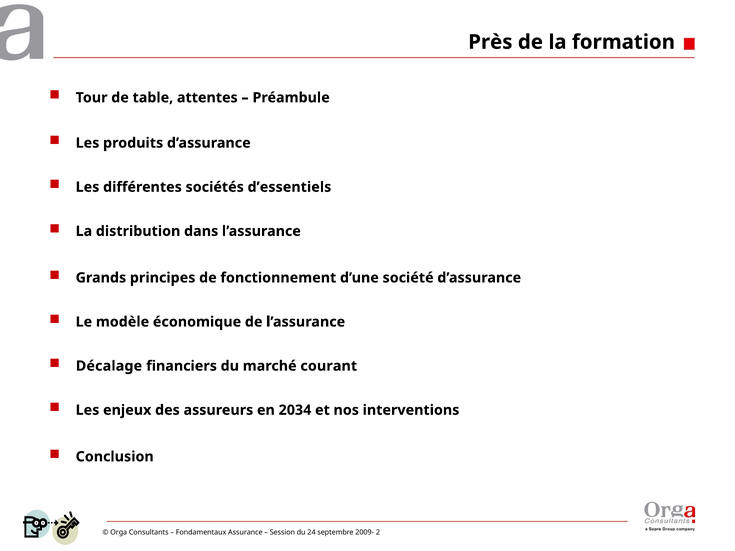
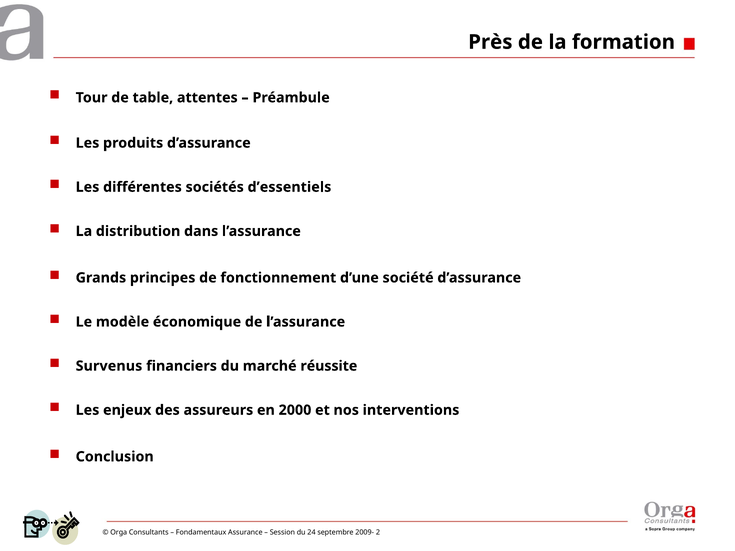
Décalage: Décalage -> Survenus (109, 366)
courant: courant -> réussite (329, 366)
2034: 2034 -> 2000 (295, 410)
